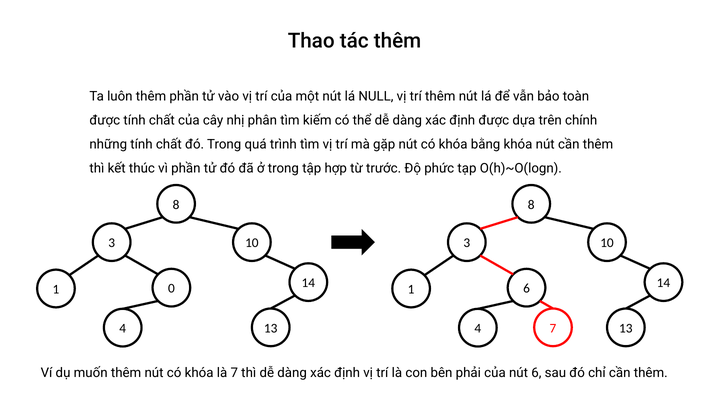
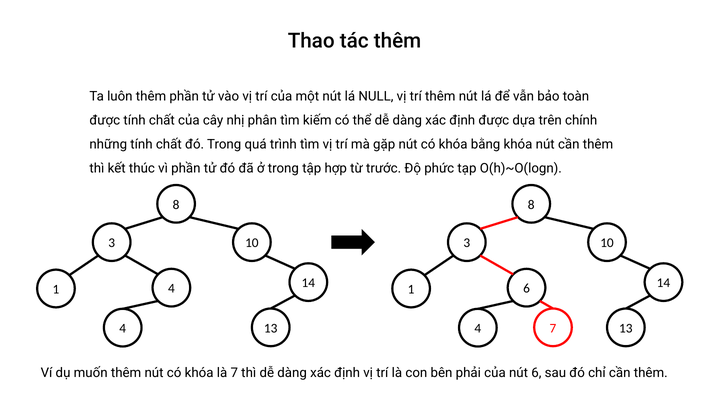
1 0: 0 -> 4 (171, 288)
